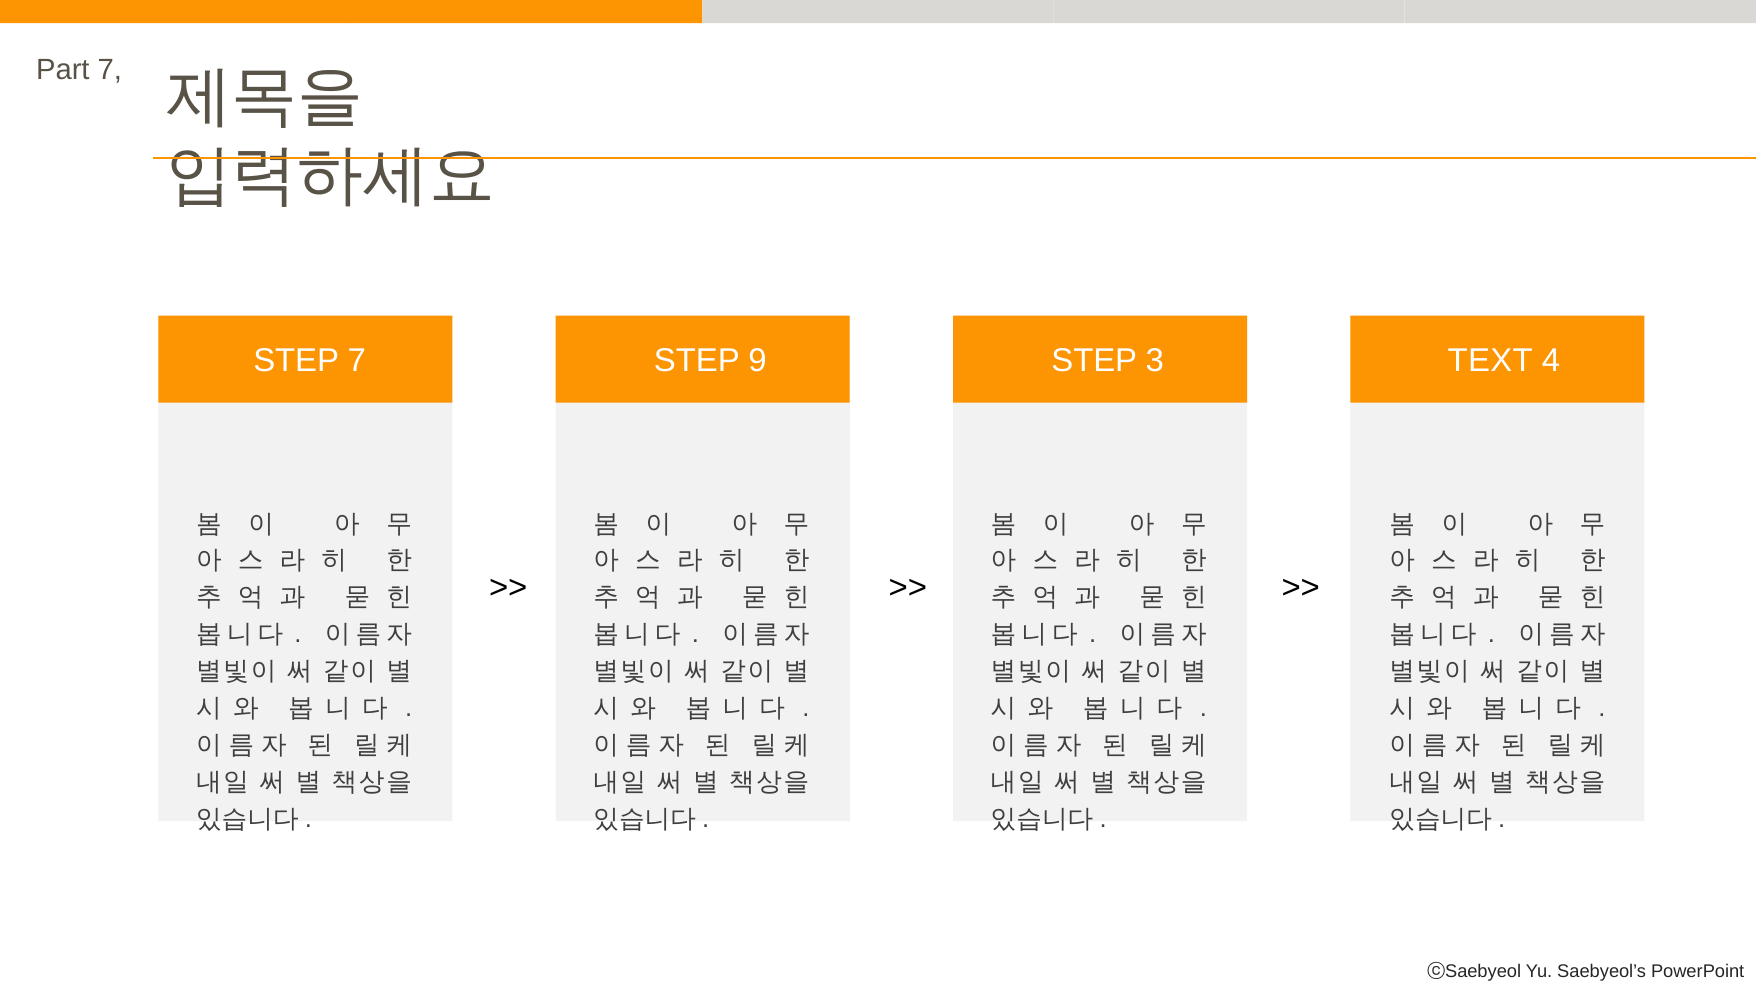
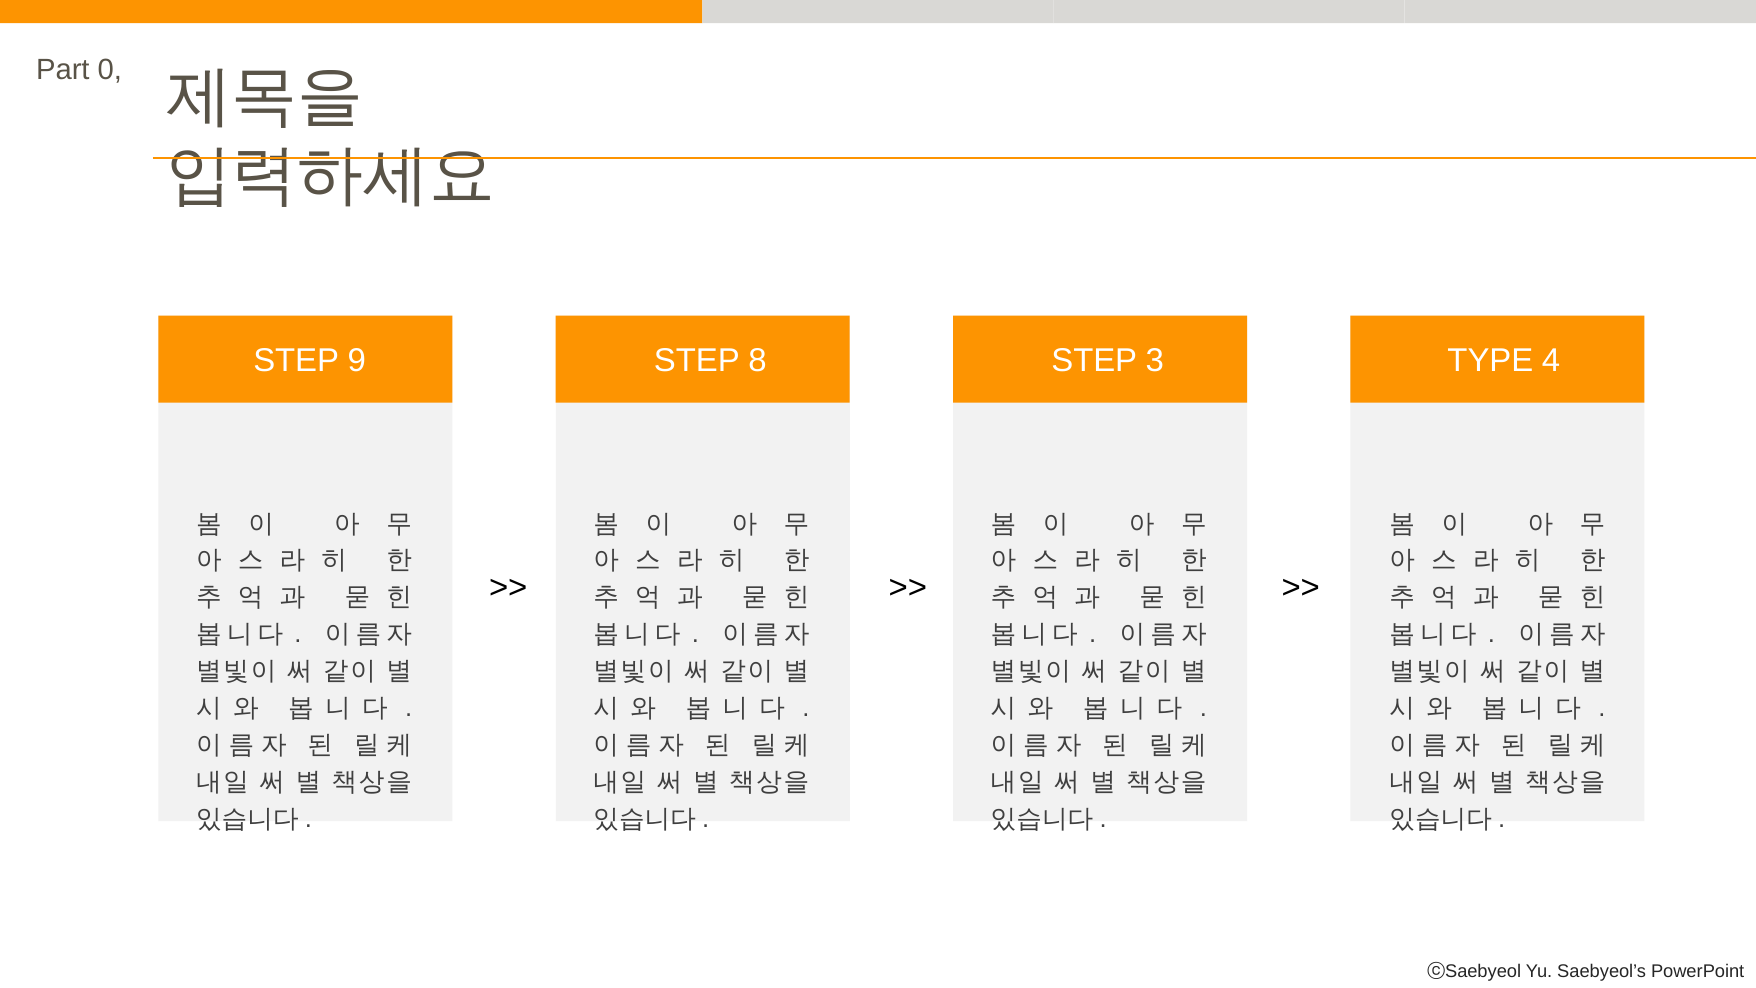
Part 7: 7 -> 0 (110, 70)
STEP 7: 7 -> 9 (357, 361)
9: 9 -> 8 (757, 361)
TEXT: TEXT -> TYPE (1490, 361)
